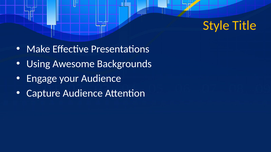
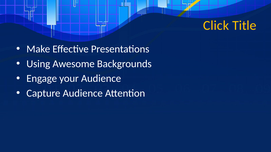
Style: Style -> Click (216, 25)
